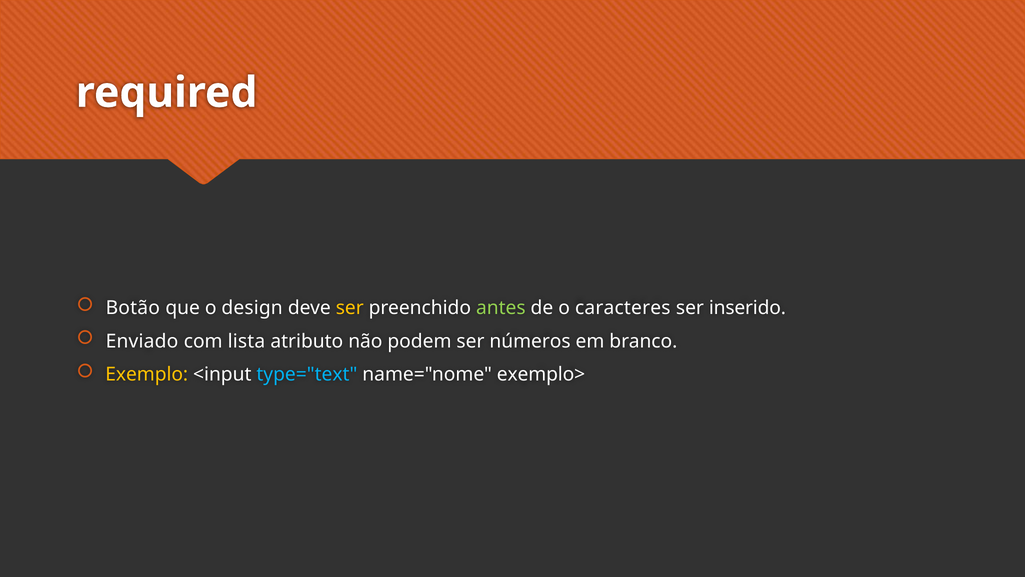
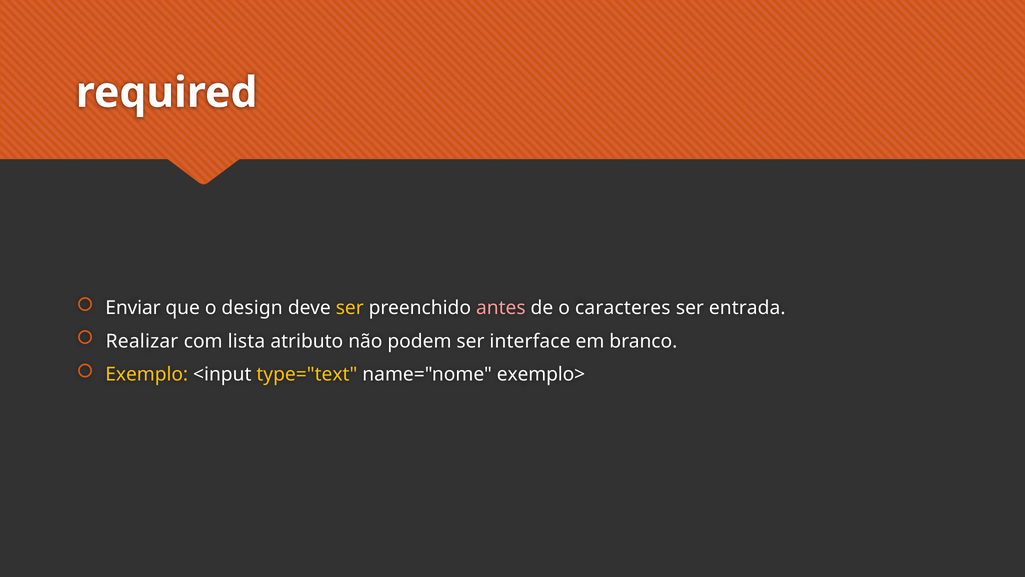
Botão: Botão -> Enviar (133, 308)
antes colour: light green -> pink (501, 308)
inserido: inserido -> entrada (747, 308)
Enviado: Enviado -> Realizar (142, 341)
números: números -> interface (530, 341)
type="text colour: light blue -> yellow (307, 374)
